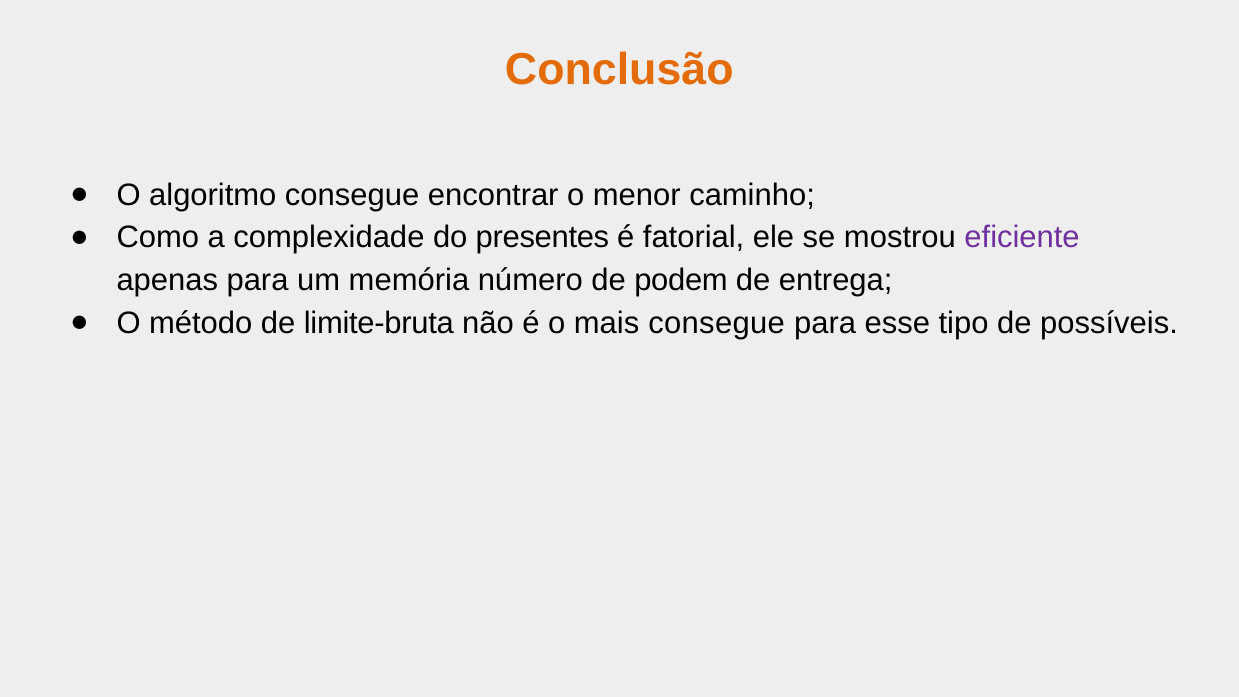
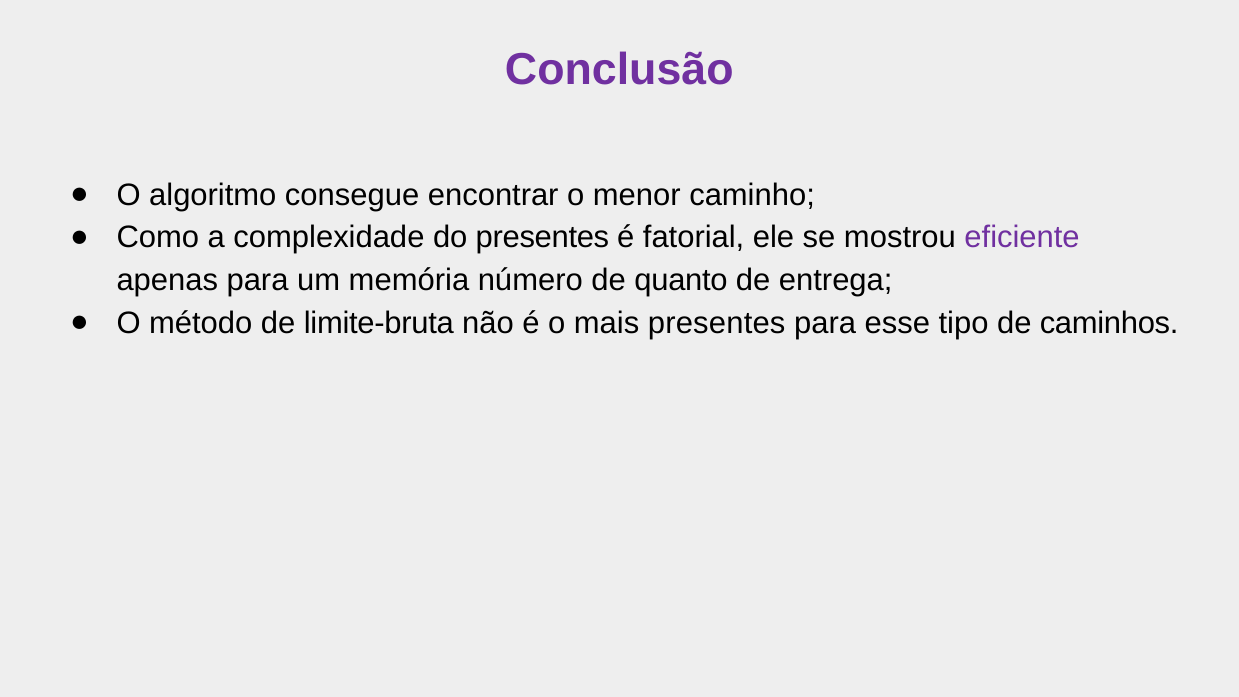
Conclusão colour: orange -> purple (619, 70)
podem: podem -> quanto (681, 280)
mais consegue: consegue -> presentes (717, 323)
possíveis: possíveis -> caminhos (1109, 323)
